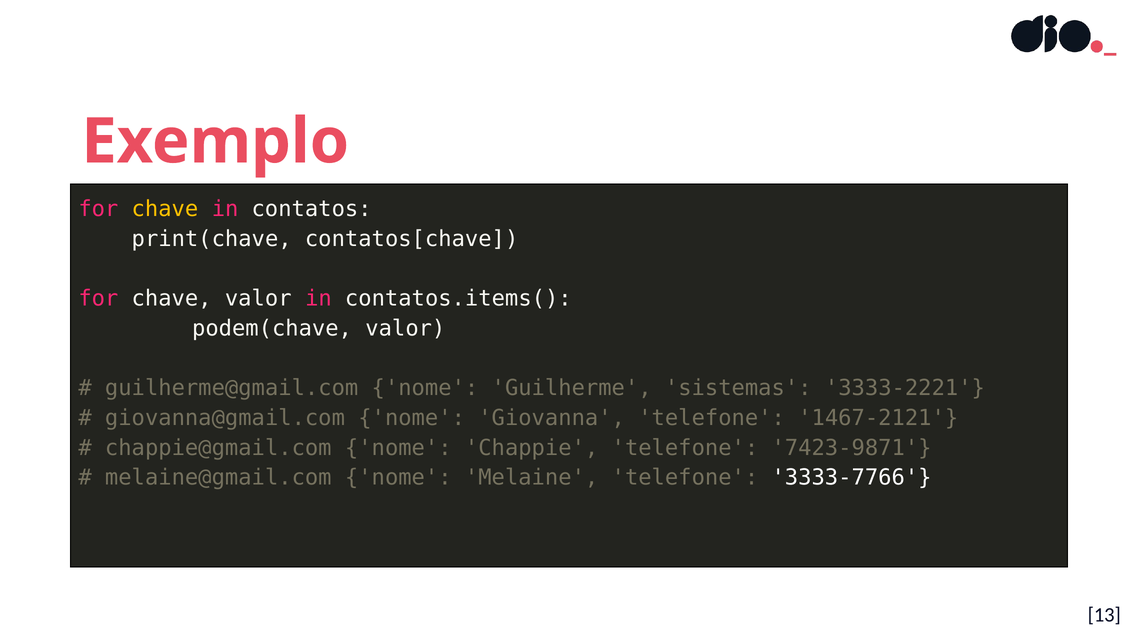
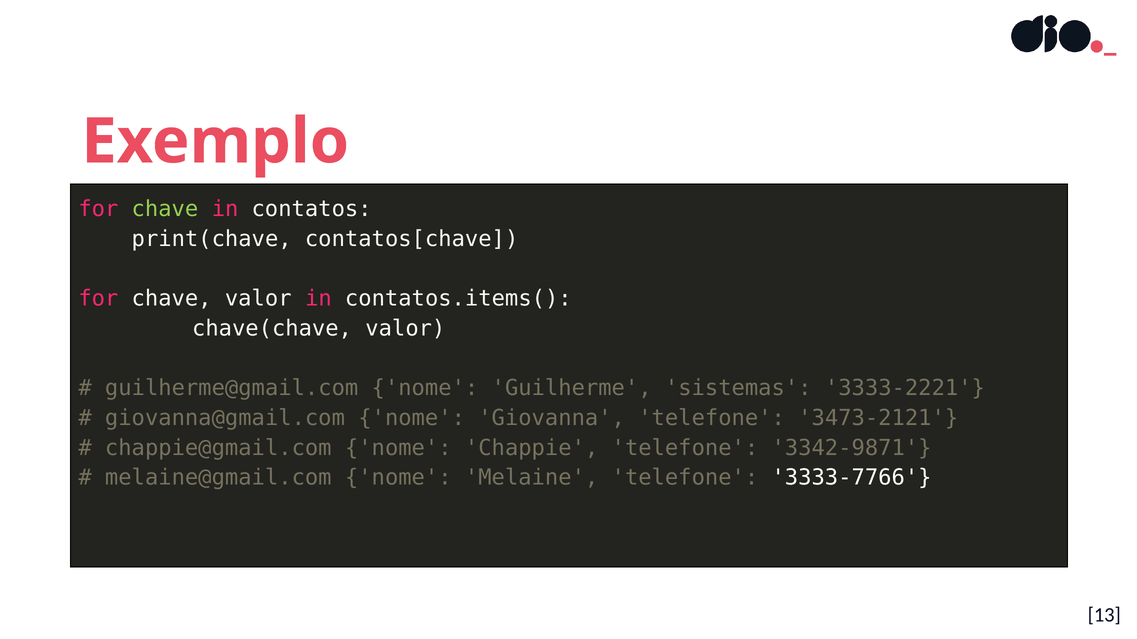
chave colour: yellow -> light green (165, 209)
podem(chave: podem(chave -> chave(chave (272, 329)
1467-2121: 1467-2121 -> 3473-2121 (878, 418)
7423-9871: 7423-9871 -> 3342-9871 (852, 448)
